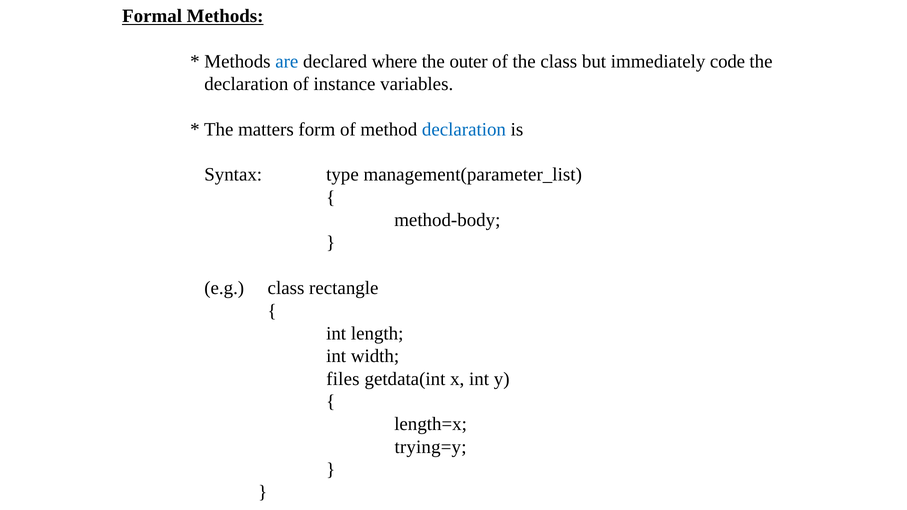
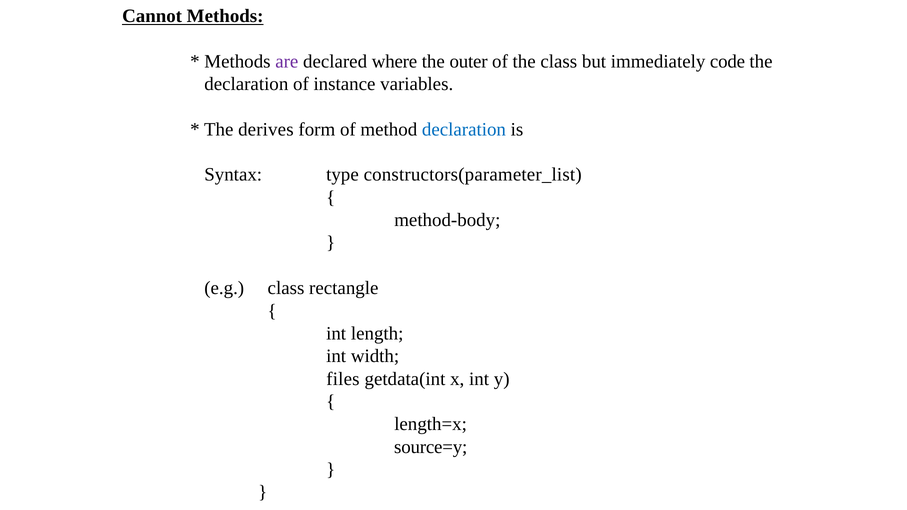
Formal: Formal -> Cannot (152, 16)
are colour: blue -> purple (287, 61)
matters: matters -> derives (266, 129)
management(parameter_list: management(parameter_list -> constructors(parameter_list (473, 175)
trying=y: trying=y -> source=y (431, 447)
